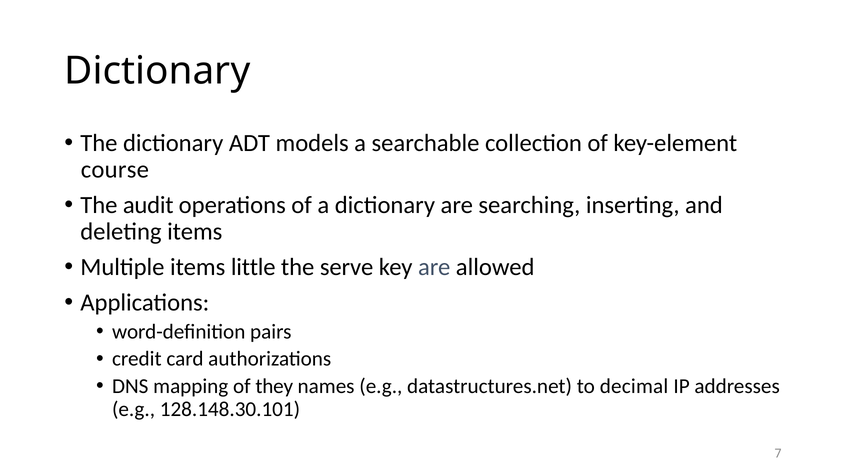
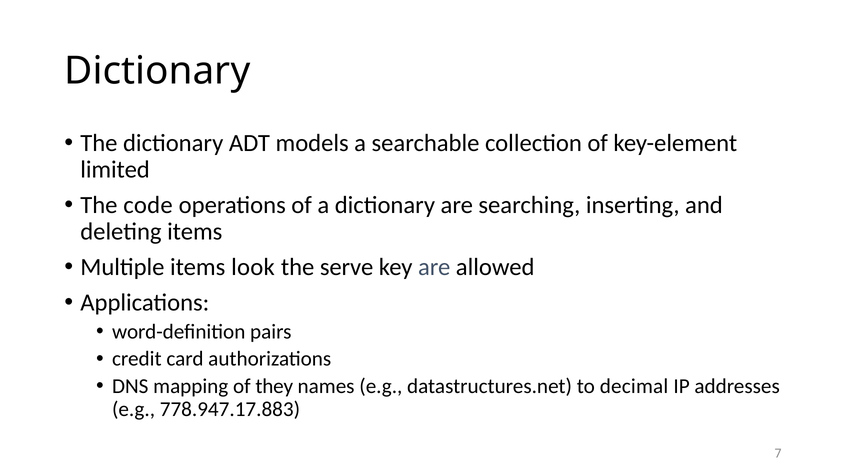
course: course -> limited (115, 170)
audit: audit -> code (148, 205)
little: little -> look (253, 267)
128.148.30.101: 128.148.30.101 -> 778.947.17.883 (230, 409)
